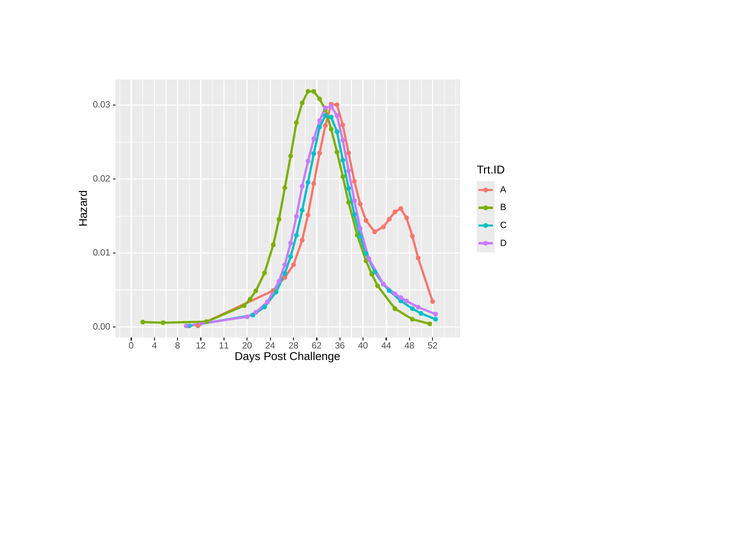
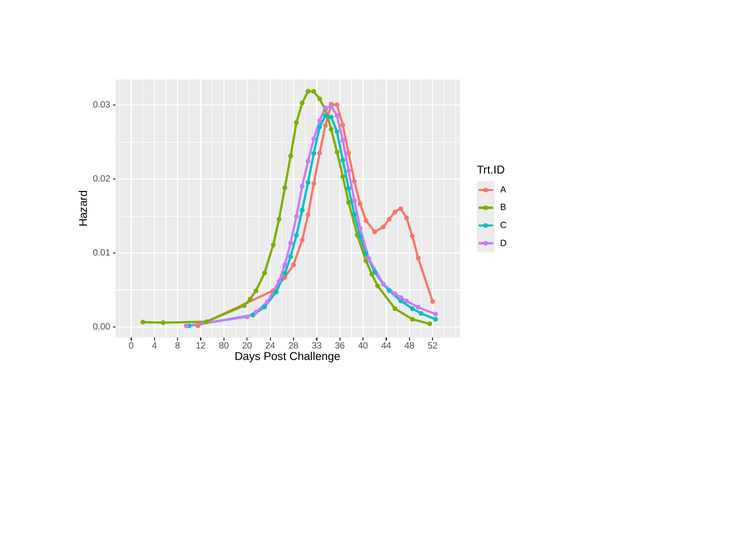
11: 11 -> 80 (224, 346)
62: 62 -> 33 (317, 346)
